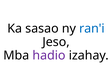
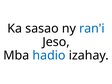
hadio colour: purple -> blue (49, 55)
